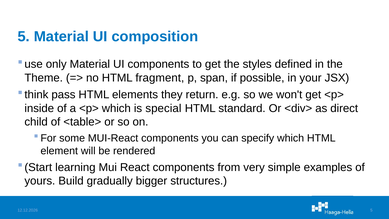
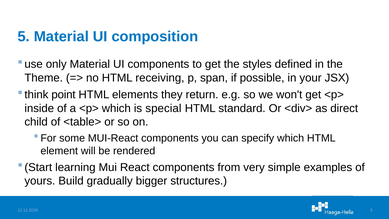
fragment: fragment -> receiving (160, 78)
pass: pass -> point (64, 95)
